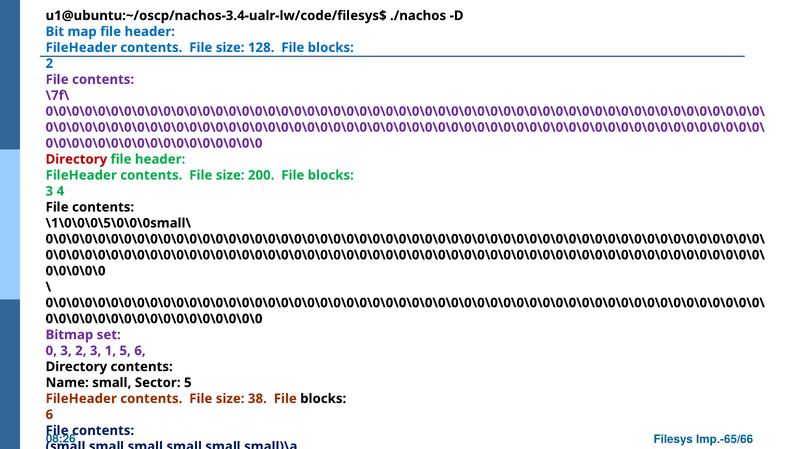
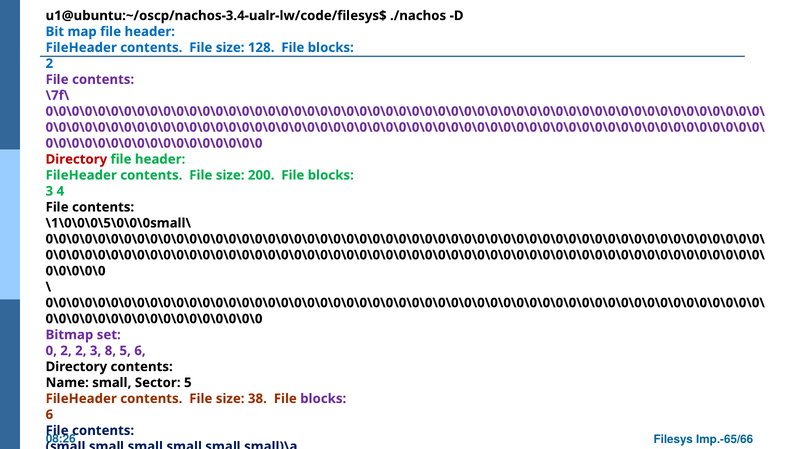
0 3: 3 -> 2 (66, 351)
1: 1 -> 8 (110, 351)
blocks colour: black -> purple (323, 399)
